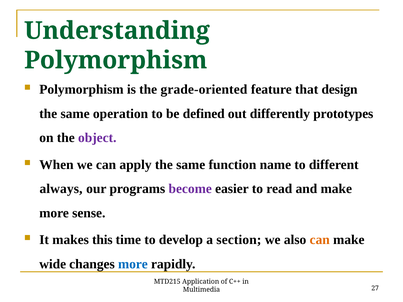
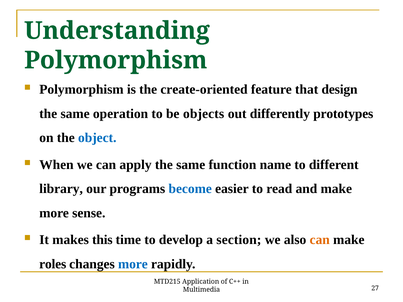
grade-oriented: grade-oriented -> create-oriented (204, 90)
defined: defined -> objects (204, 114)
object colour: purple -> blue (97, 138)
always: always -> library (61, 189)
become colour: purple -> blue (190, 189)
wide: wide -> roles (53, 264)
